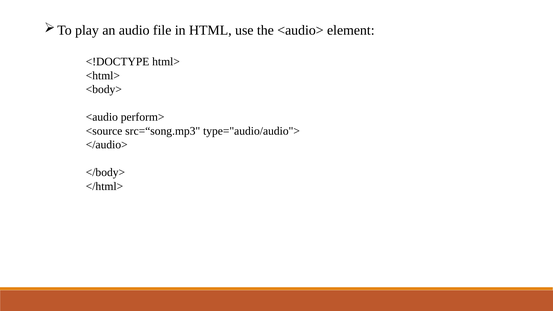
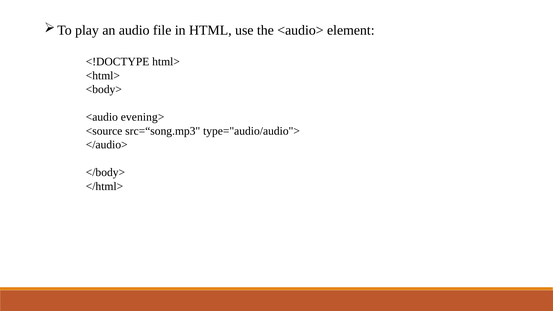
perform>: perform> -> evening> (143, 117)
